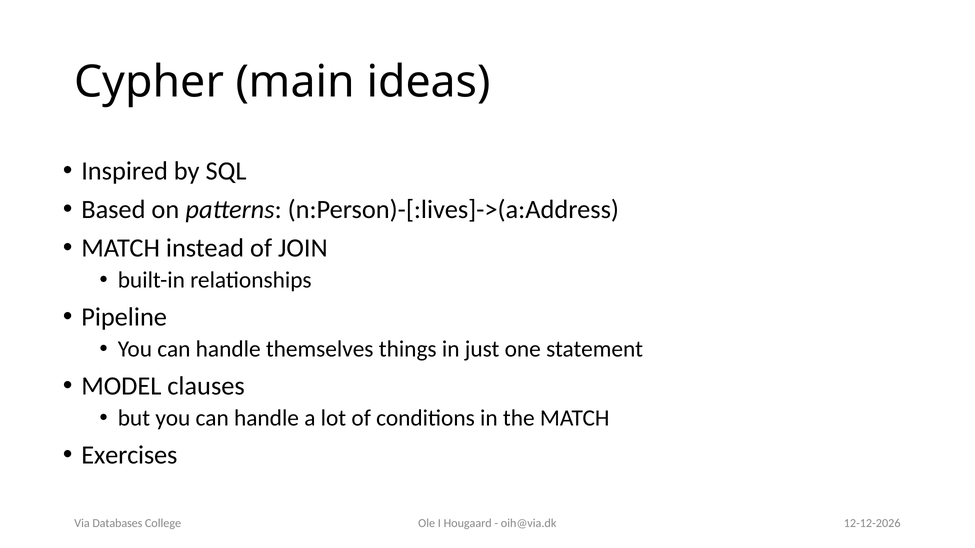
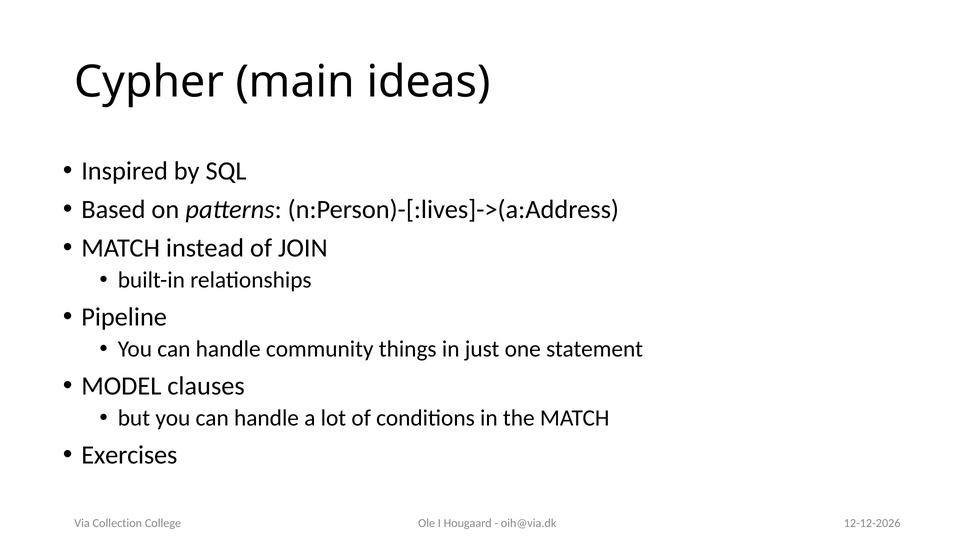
themselves: themselves -> community (320, 349)
Databases: Databases -> Collection (117, 524)
